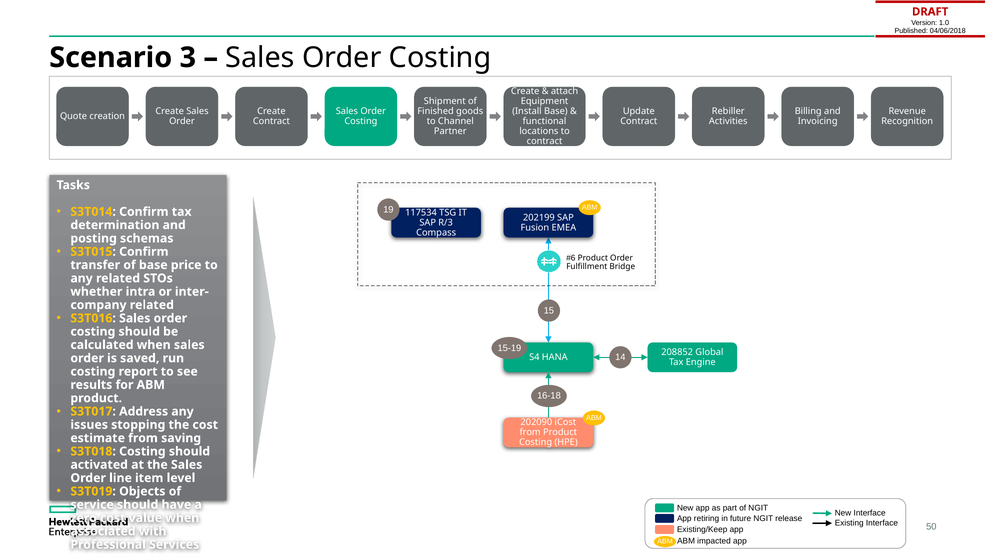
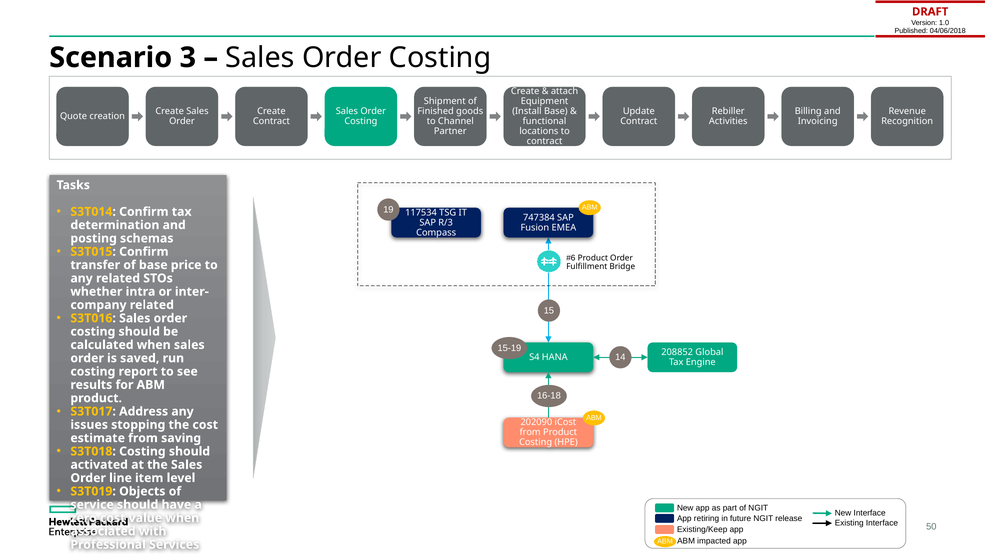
202199: 202199 -> 747384 (539, 217)
